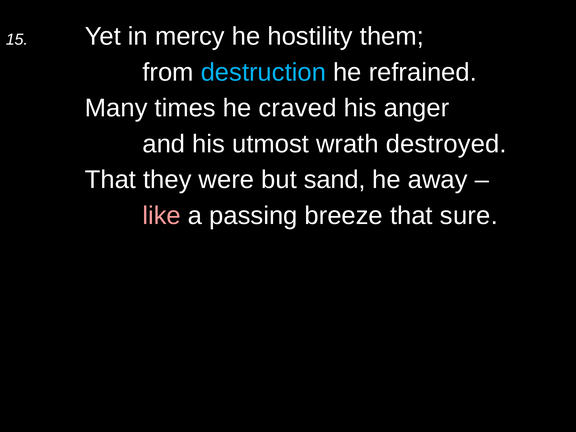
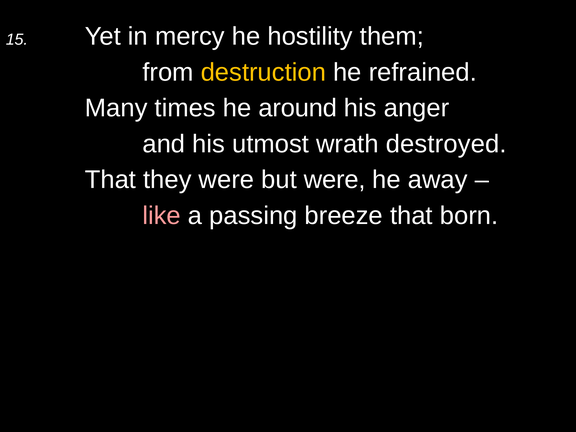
destruction colour: light blue -> yellow (263, 72)
craved: craved -> around (298, 108)
but sand: sand -> were (335, 180)
sure: sure -> born (469, 216)
